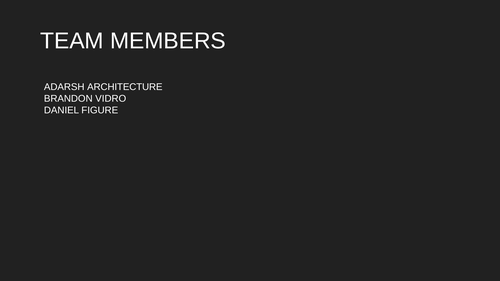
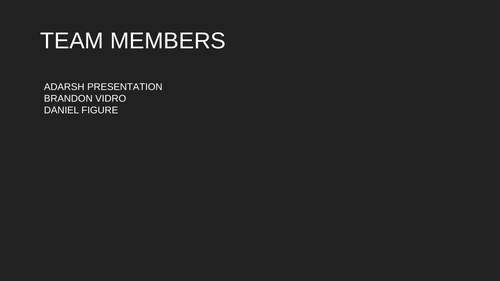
ARCHITECTURE: ARCHITECTURE -> PRESENTATION (125, 87)
